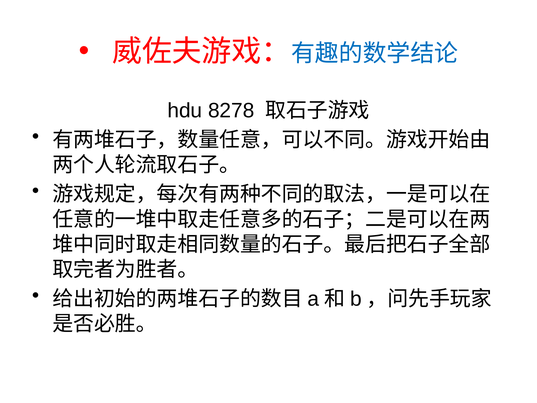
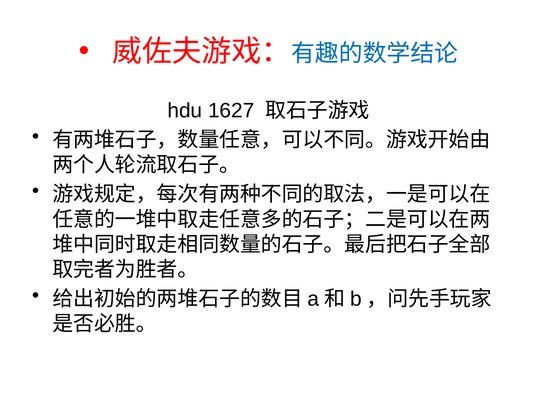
8278: 8278 -> 1627 (231, 111)
